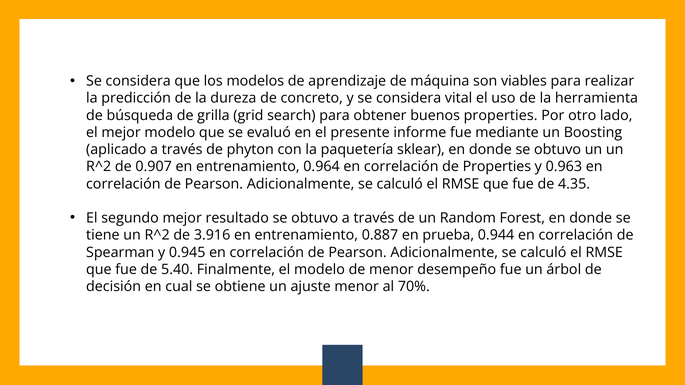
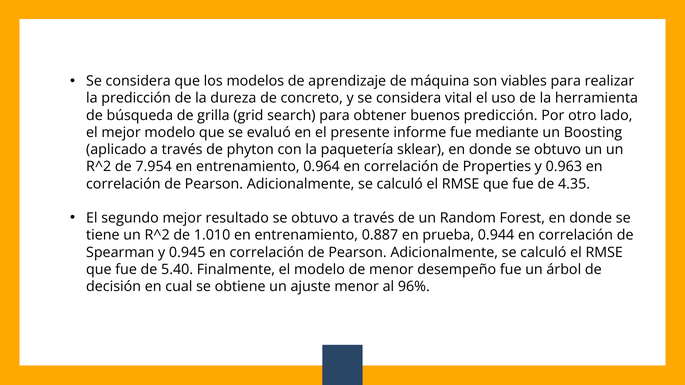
buenos properties: properties -> predicción (501, 115)
0.907: 0.907 -> 7.954 (154, 167)
3.916: 3.916 -> 1.010 (212, 235)
70%: 70% -> 96% (414, 287)
